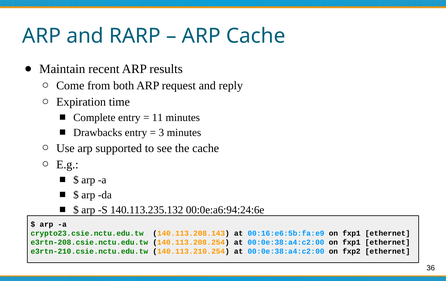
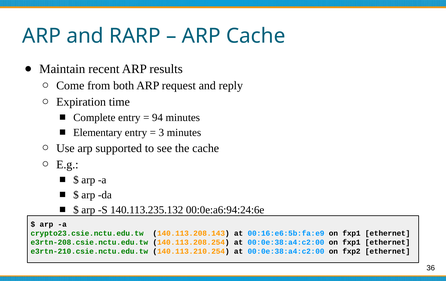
11: 11 -> 94 (157, 117)
Drawbacks: Drawbacks -> Elementary (98, 132)
